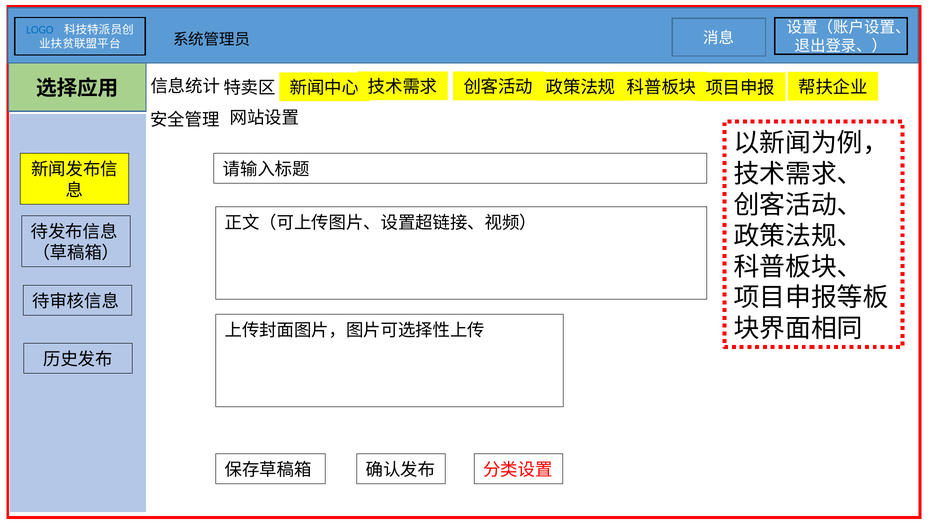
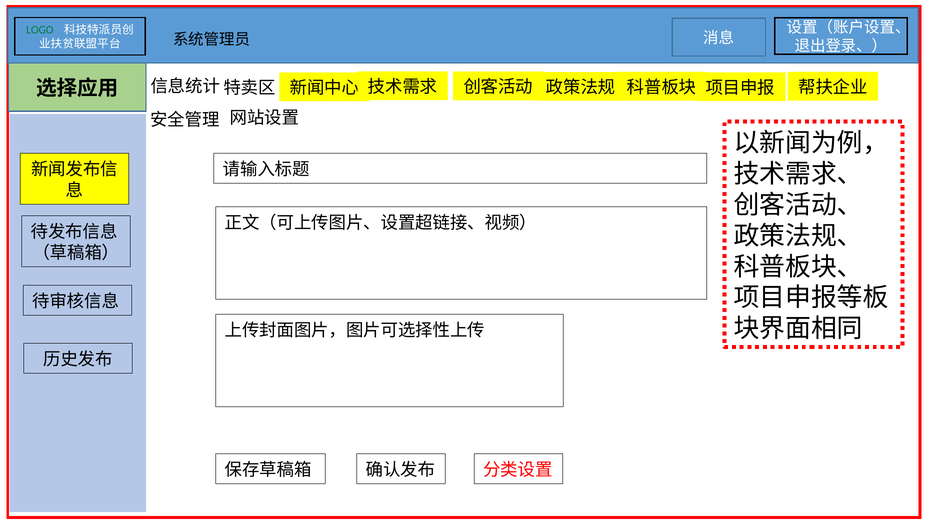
LOGO colour: blue -> green (40, 30)
